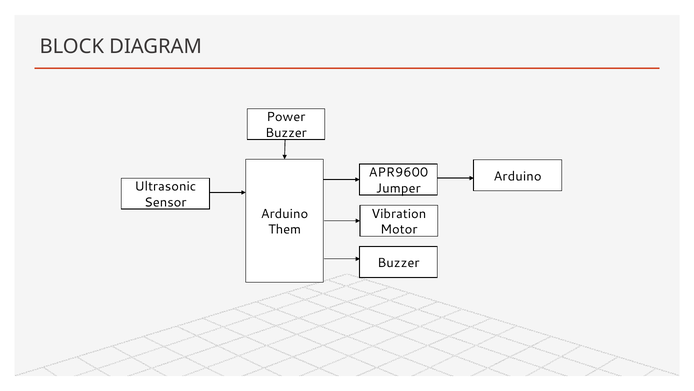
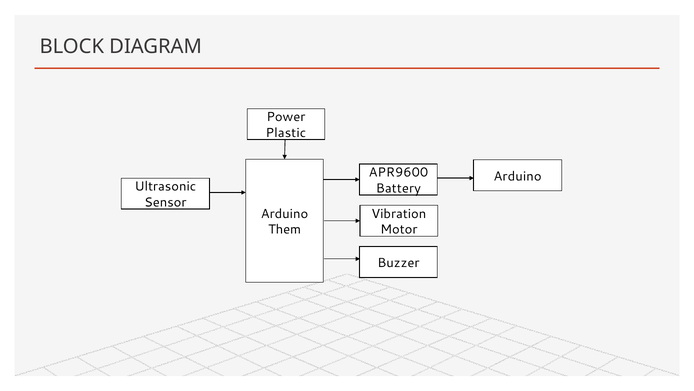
Buzzer: Buzzer -> Plastic (286, 133)
Jumper: Jumper -> Battery (398, 188)
